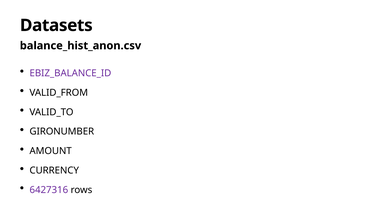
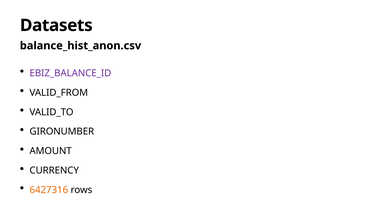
6427316 colour: purple -> orange (49, 190)
